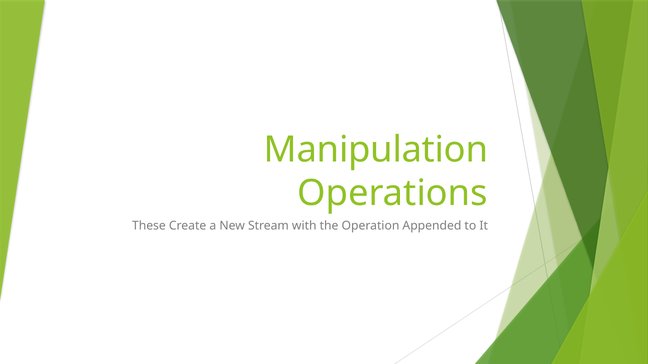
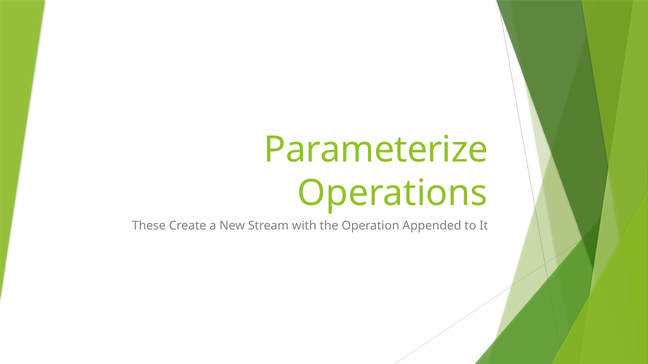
Manipulation: Manipulation -> Parameterize (376, 150)
